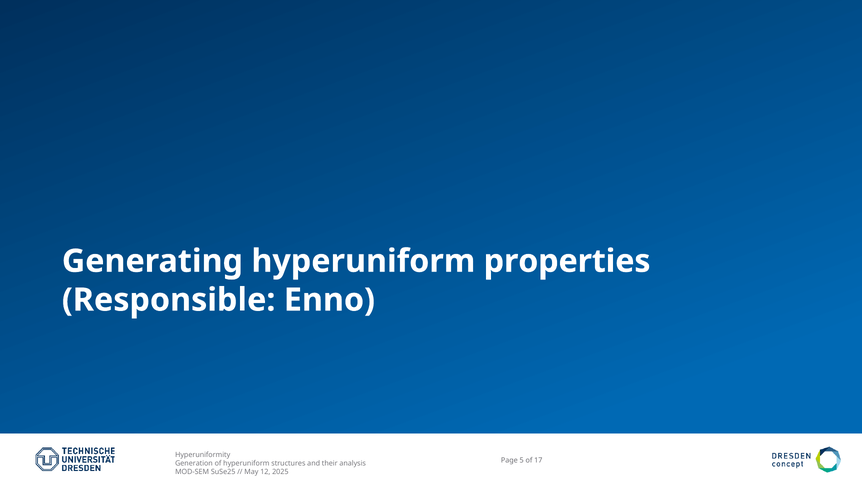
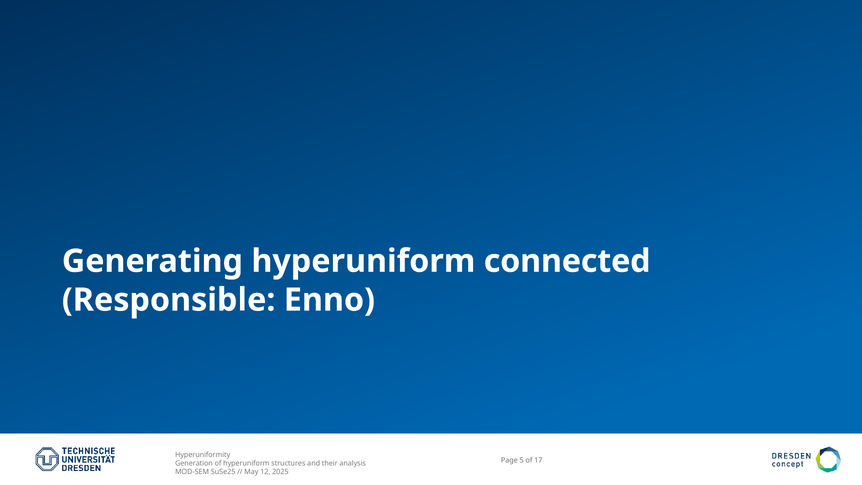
properties: properties -> connected (567, 261)
